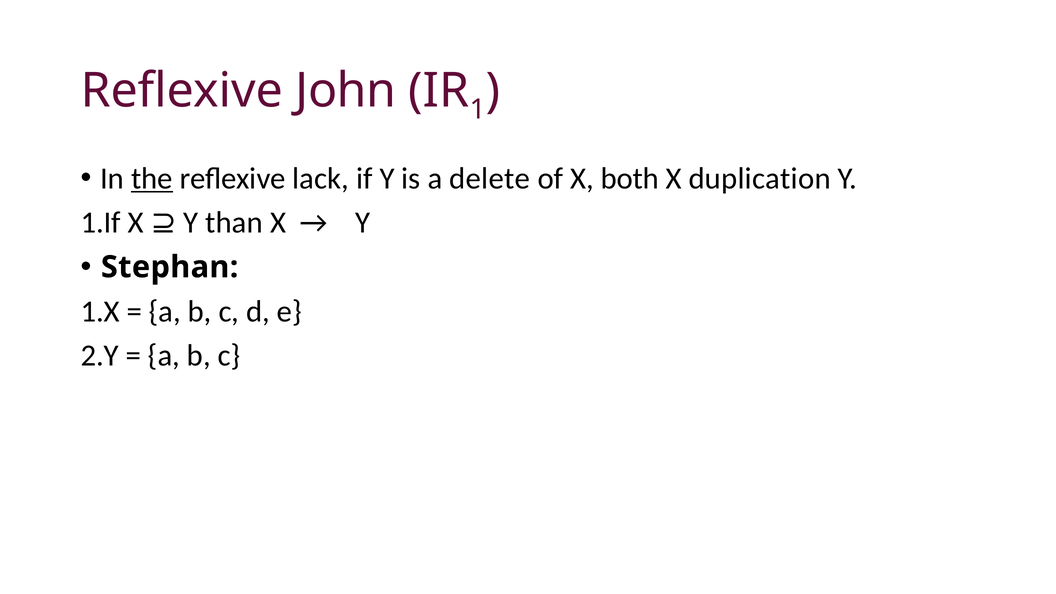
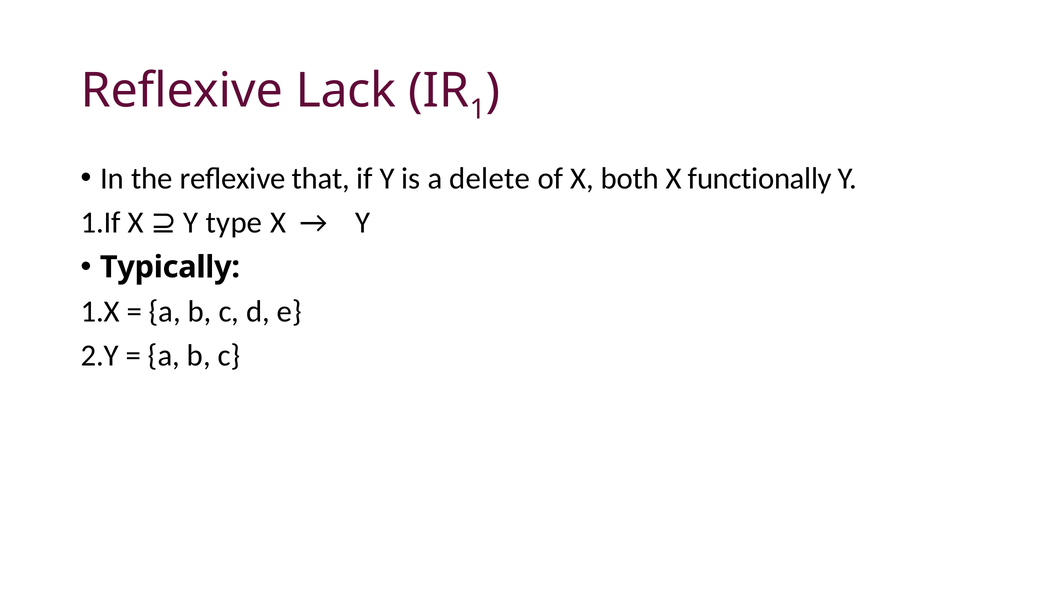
John: John -> Lack (346, 91)
the underline: present -> none (152, 179)
lack: lack -> that (321, 179)
duplication: duplication -> functionally (760, 179)
than: than -> type (234, 223)
Stephan: Stephan -> Typically (170, 267)
